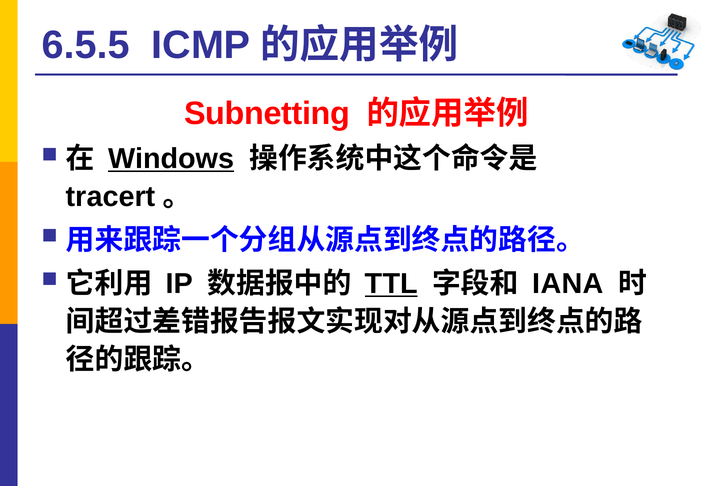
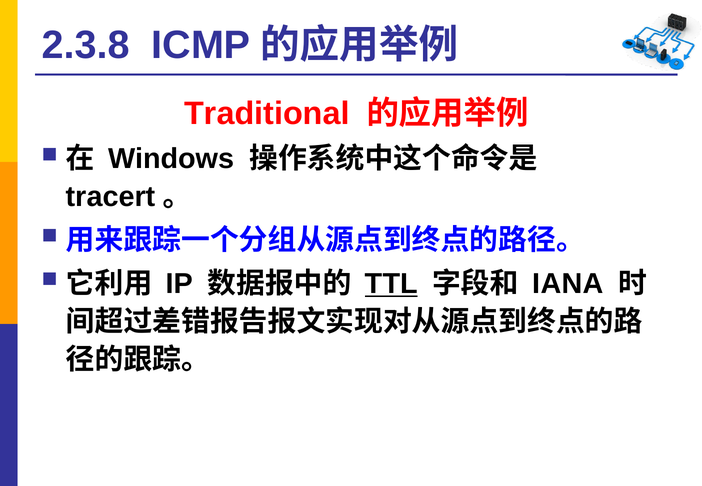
6.5.5: 6.5.5 -> 2.3.8 (86, 45)
Subnetting: Subnetting -> Traditional (267, 114)
Windows underline: present -> none (171, 159)
